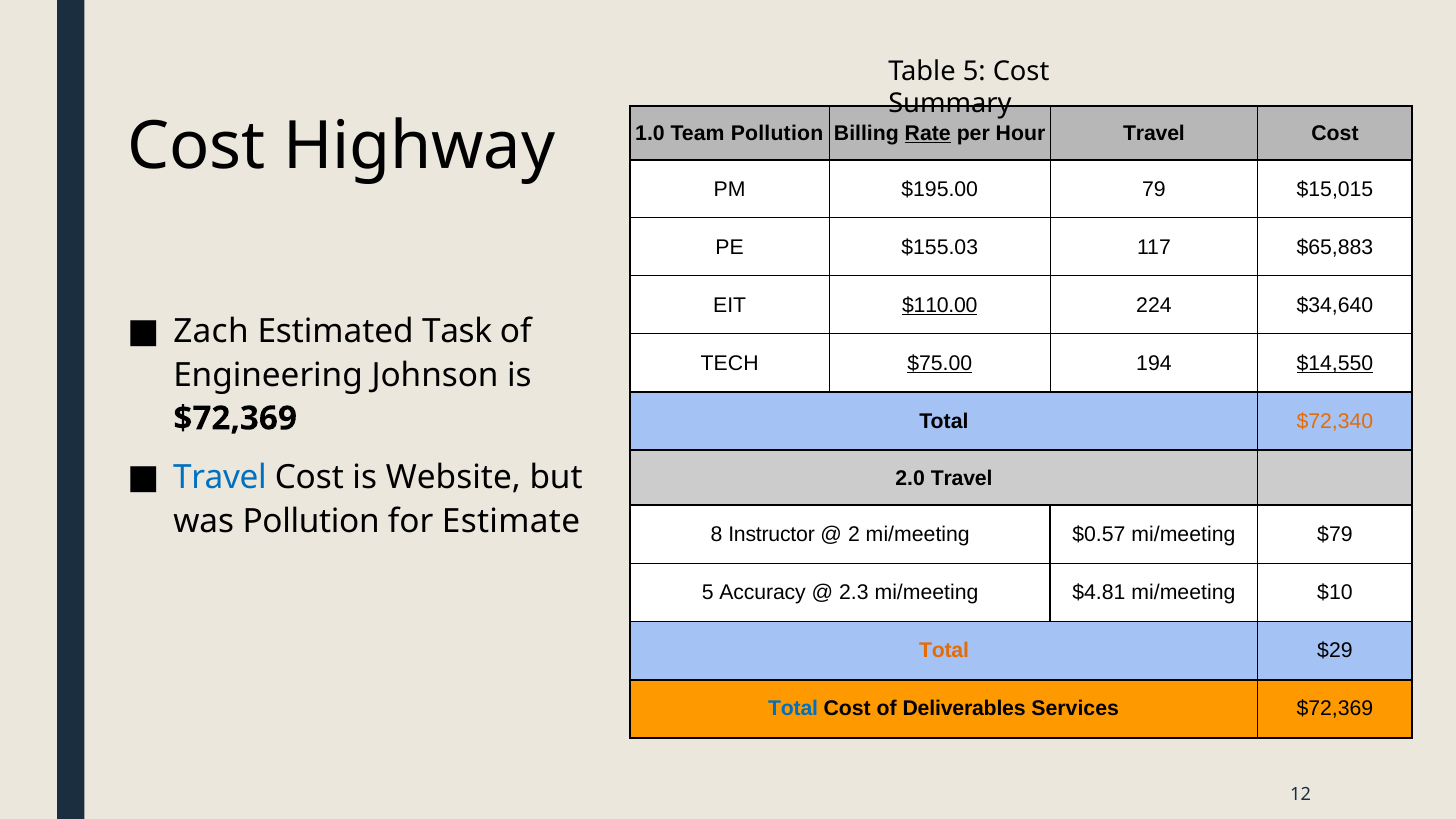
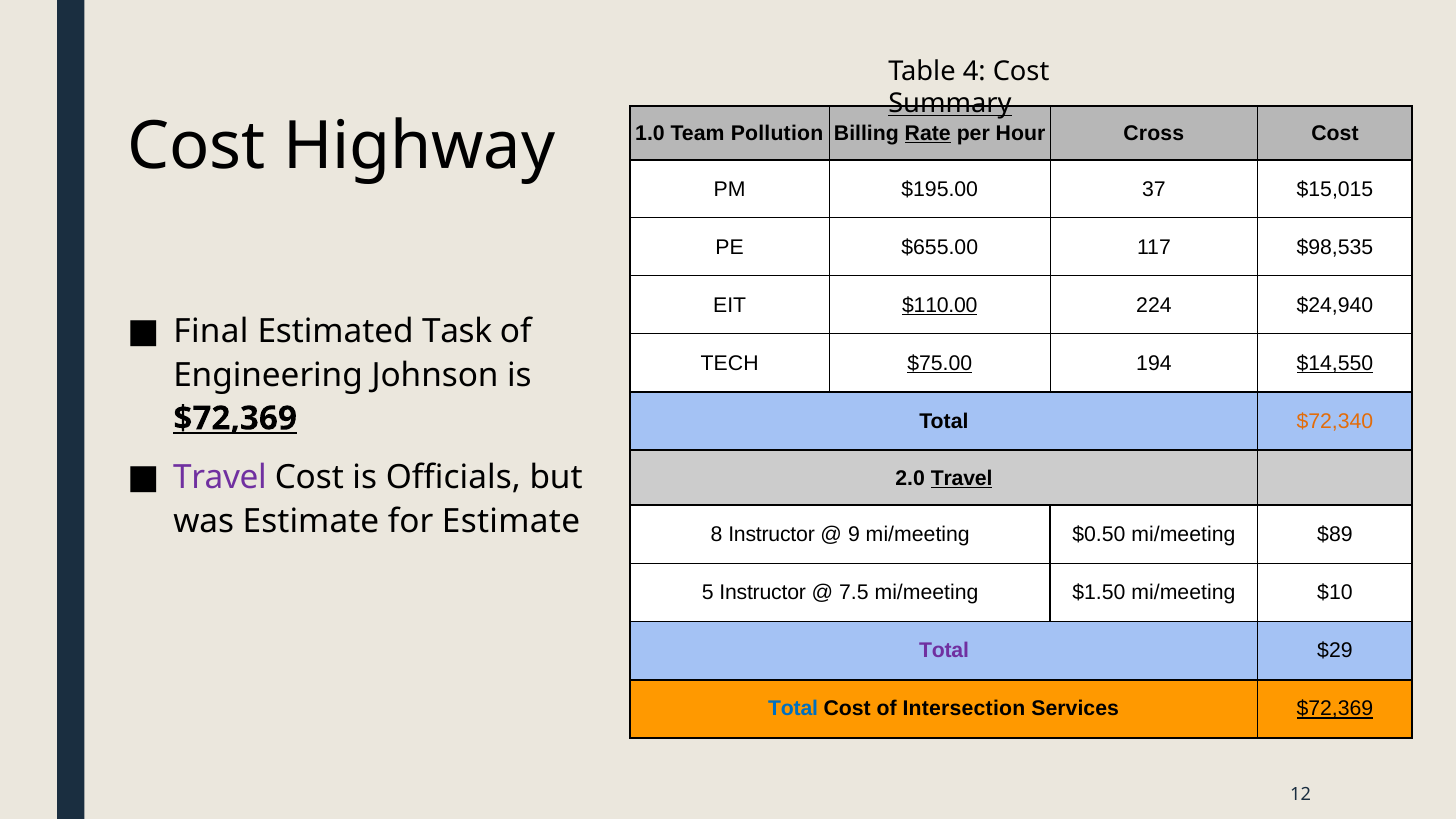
Table 5: 5 -> 4 (974, 71)
Summary underline: none -> present (950, 104)
Hour Travel: Travel -> Cross (1154, 133)
79: 79 -> 37 (1154, 189)
$155.03: $155.03 -> $655.00 (940, 247)
$65,883: $65,883 -> $98,535 (1335, 247)
$34,640: $34,640 -> $24,940 (1335, 305)
Zach: Zach -> Final (211, 332)
$72,369 underline: none -> present (235, 418)
Travel colour: blue -> purple (220, 478)
Website: Website -> Officials (453, 478)
Travel underline: none -> present (962, 478)
was Pollution: Pollution -> Estimate (311, 521)
2: 2 -> 9 (854, 535)
$0.57: $0.57 -> $0.50 (1099, 535)
$79: $79 -> $89 (1335, 535)
5 Accuracy: Accuracy -> Instructor (763, 593)
2.3: 2.3 -> 7.5 (854, 593)
$4.81: $4.81 -> $1.50 (1099, 593)
Total colour: orange -> purple (944, 651)
Deliverables: Deliverables -> Intersection (964, 709)
$72,369 underline: none -> present (1335, 709)
